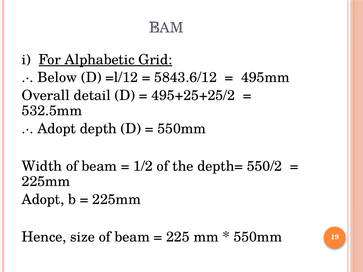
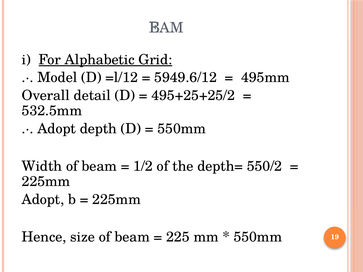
Below: Below -> Model (57, 78)
5843.6/12: 5843.6/12 -> 5949.6/12 (186, 78)
